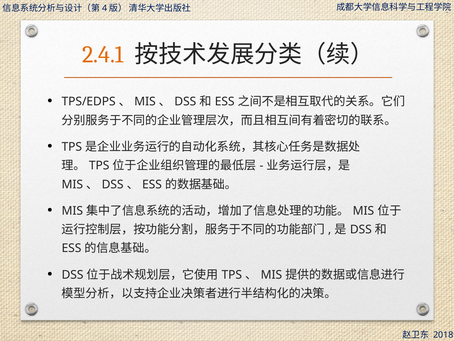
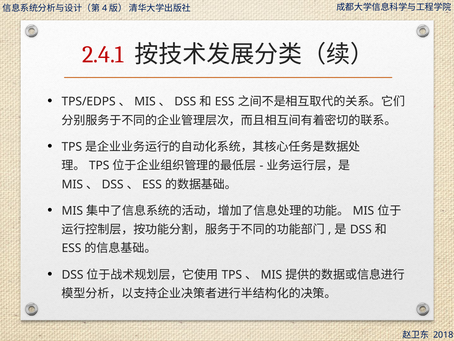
2.4.1 colour: orange -> red (103, 55)
